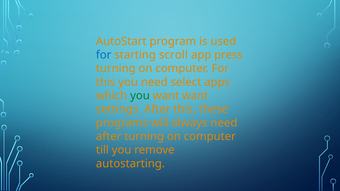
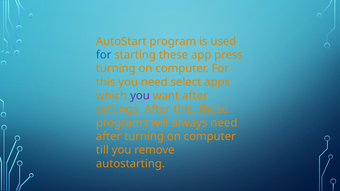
starting scroll: scroll -> these (173, 55)
you colour: green -> purple (140, 96)
want want: want -> after (195, 96)
